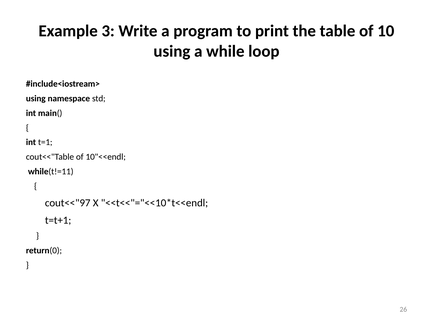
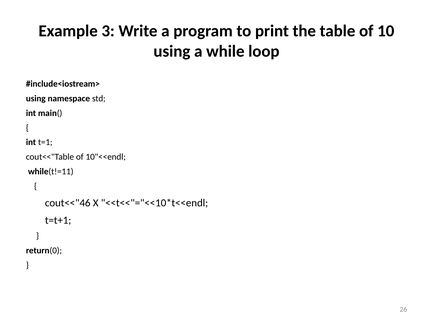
cout<<"97: cout<<"97 -> cout<<"46 (68, 203)
